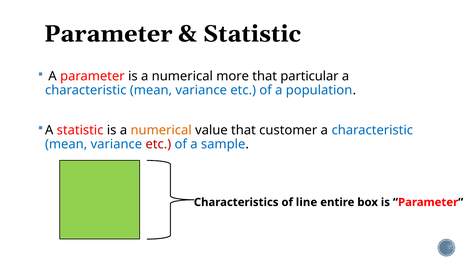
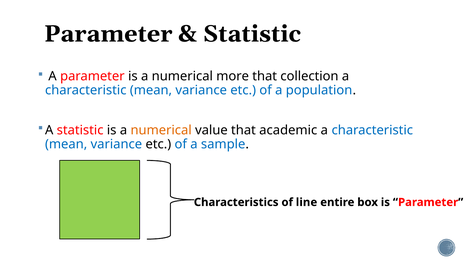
particular: particular -> collection (309, 76)
customer: customer -> academic (288, 130)
etc colour: red -> black (158, 144)
